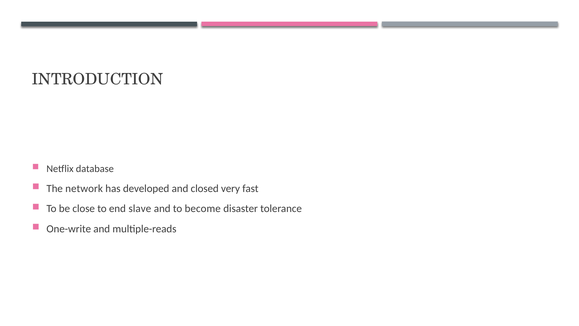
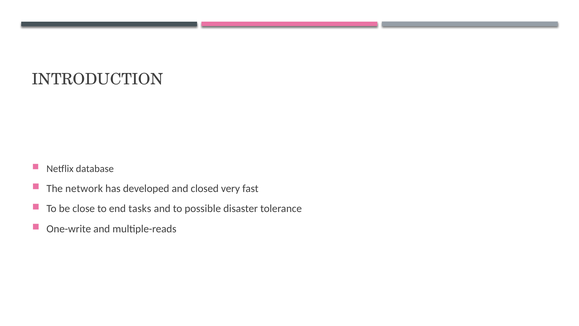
slave: slave -> tasks (140, 209)
become: become -> possible (203, 209)
